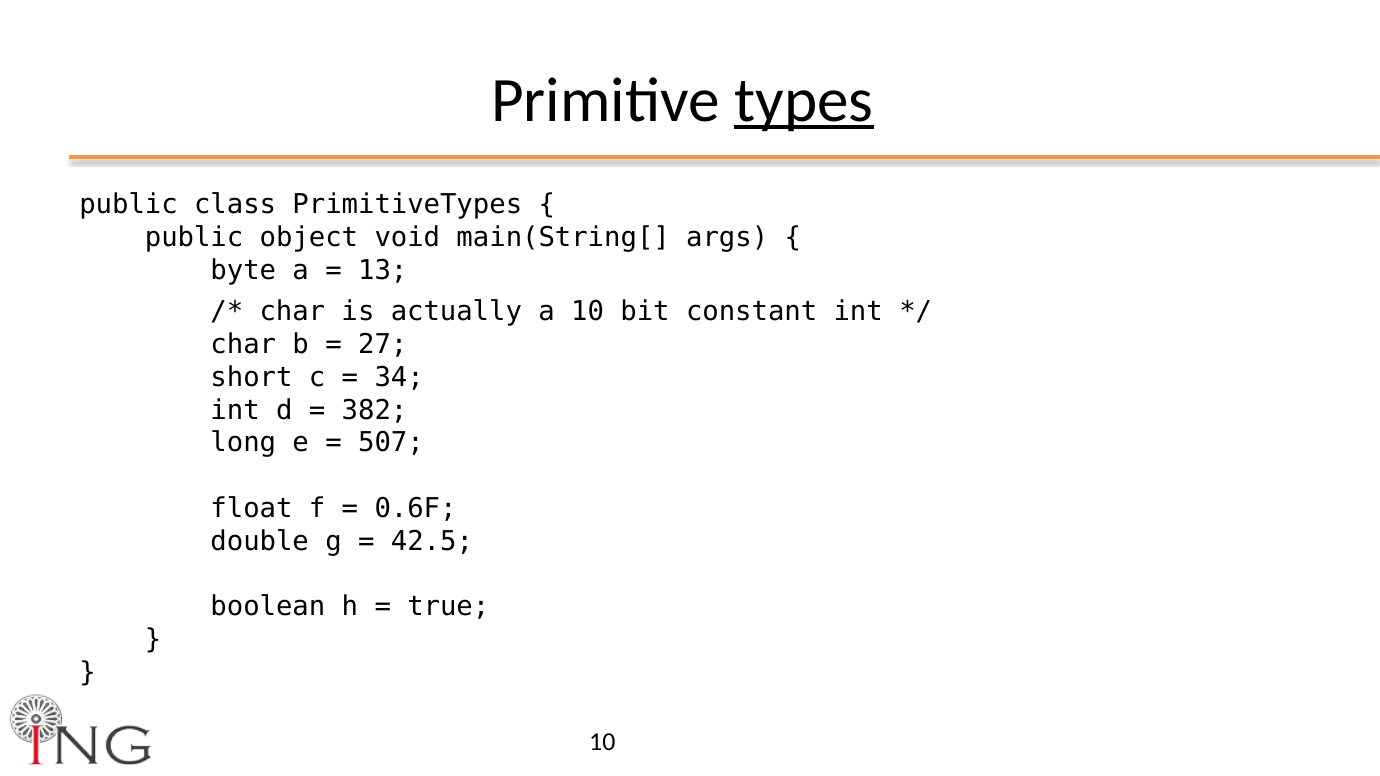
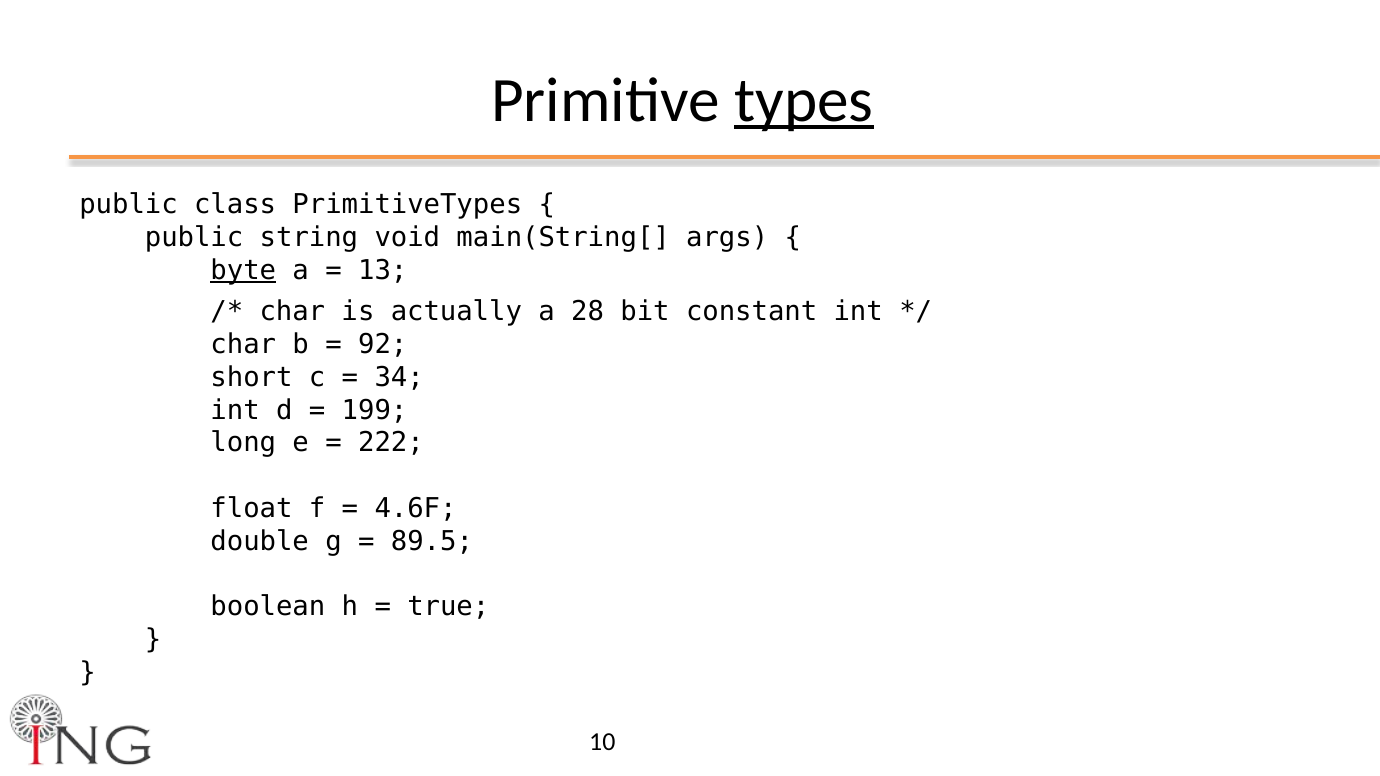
object: object -> string (309, 237)
byte underline: none -> present (243, 270)
a 10: 10 -> 28 (588, 312)
27: 27 -> 92 (383, 345)
382: 382 -> 199 (375, 410)
507: 507 -> 222 (391, 443)
0.6F: 0.6F -> 4.6F (416, 509)
42.5: 42.5 -> 89.5 (432, 541)
